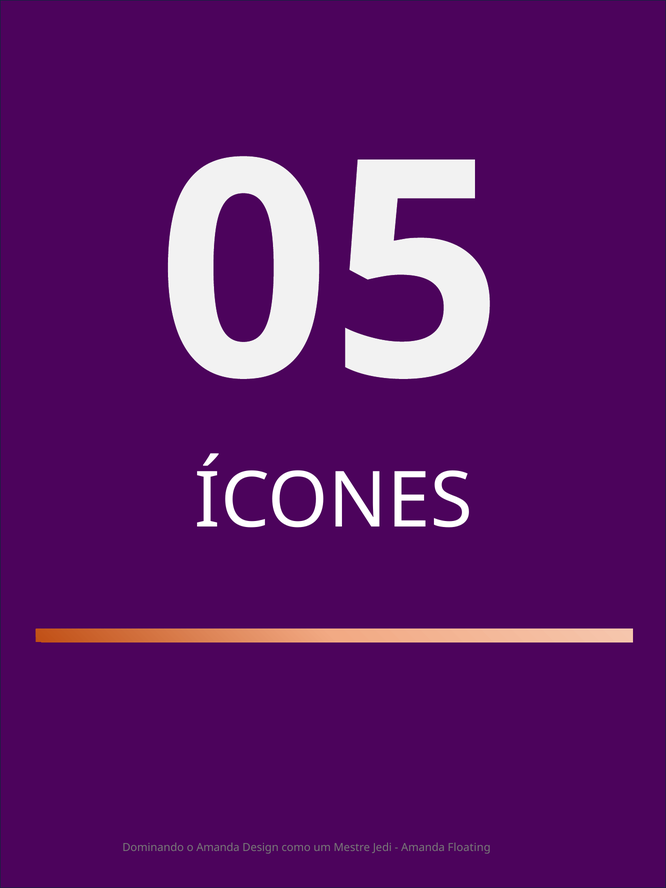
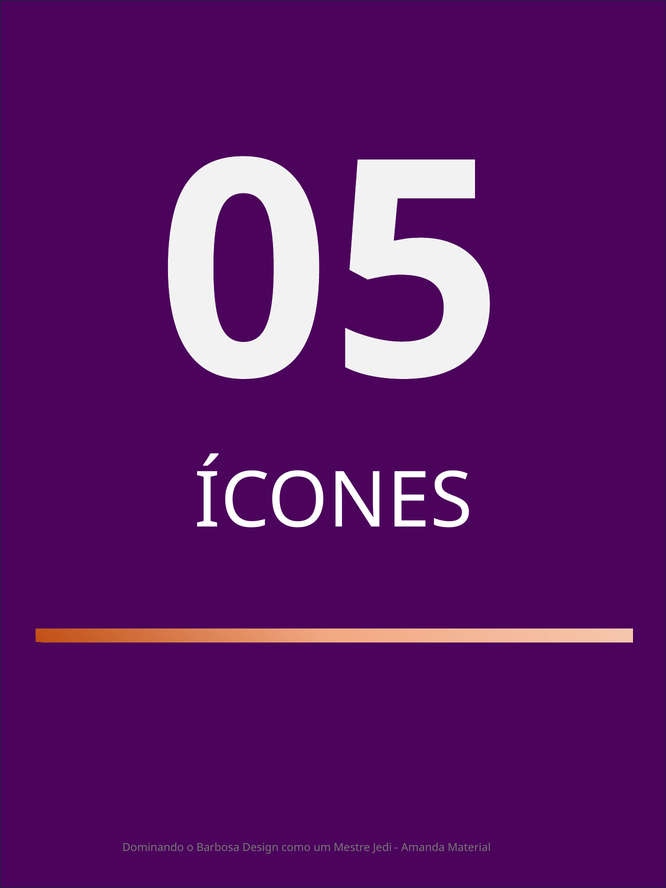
o Amanda: Amanda -> Barbosa (218, 847)
Floating: Floating -> Material (469, 847)
